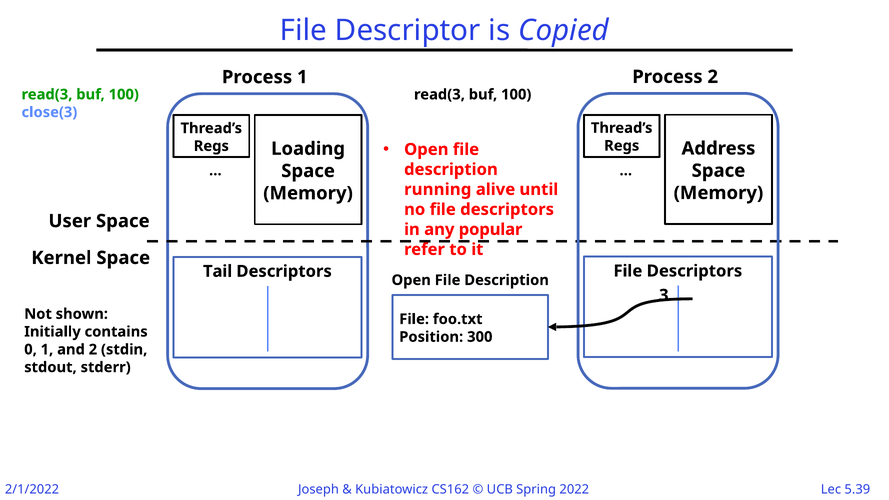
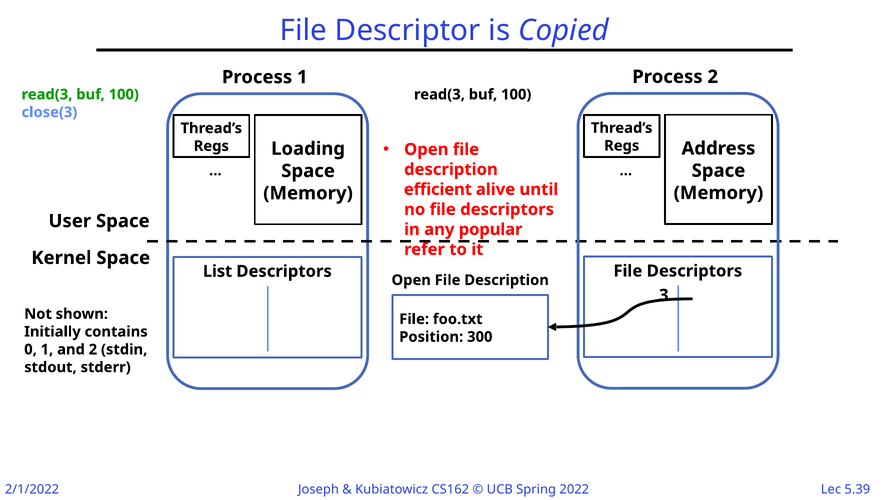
running: running -> efficient (438, 189)
Tail: Tail -> List (218, 271)
